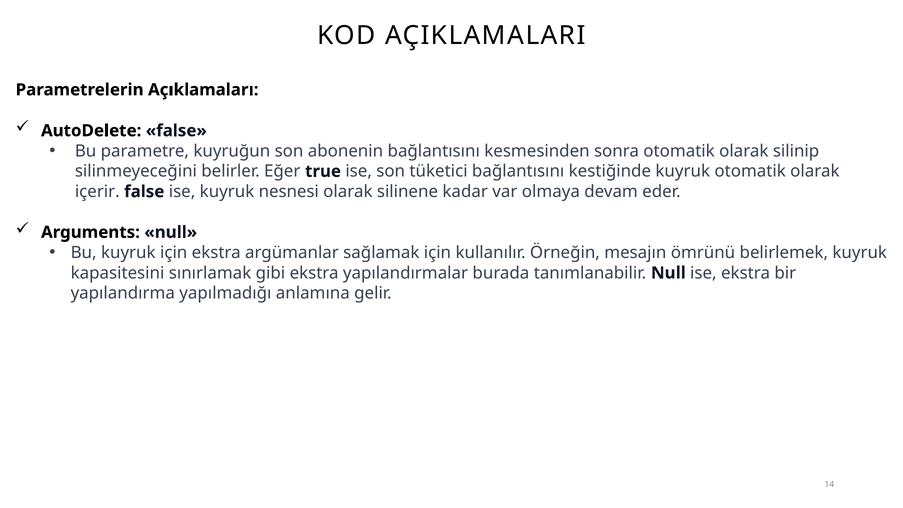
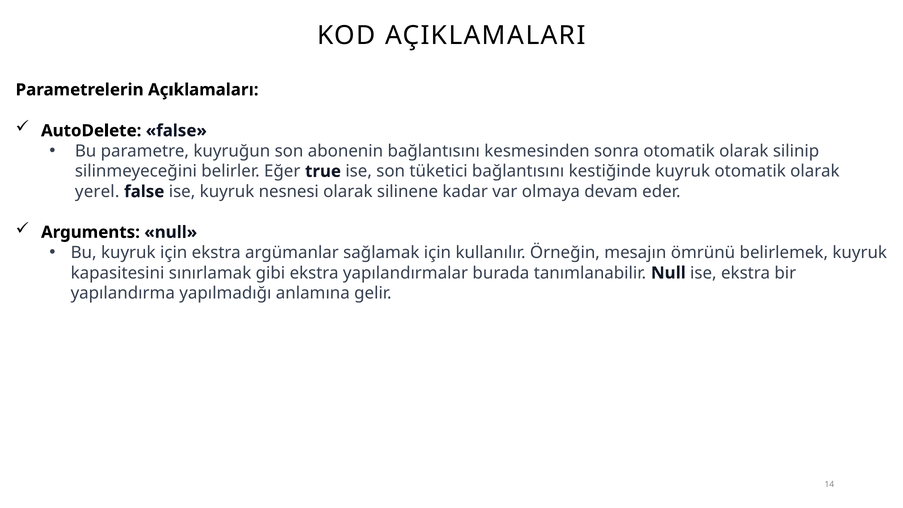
içerir: içerir -> yerel (97, 192)
